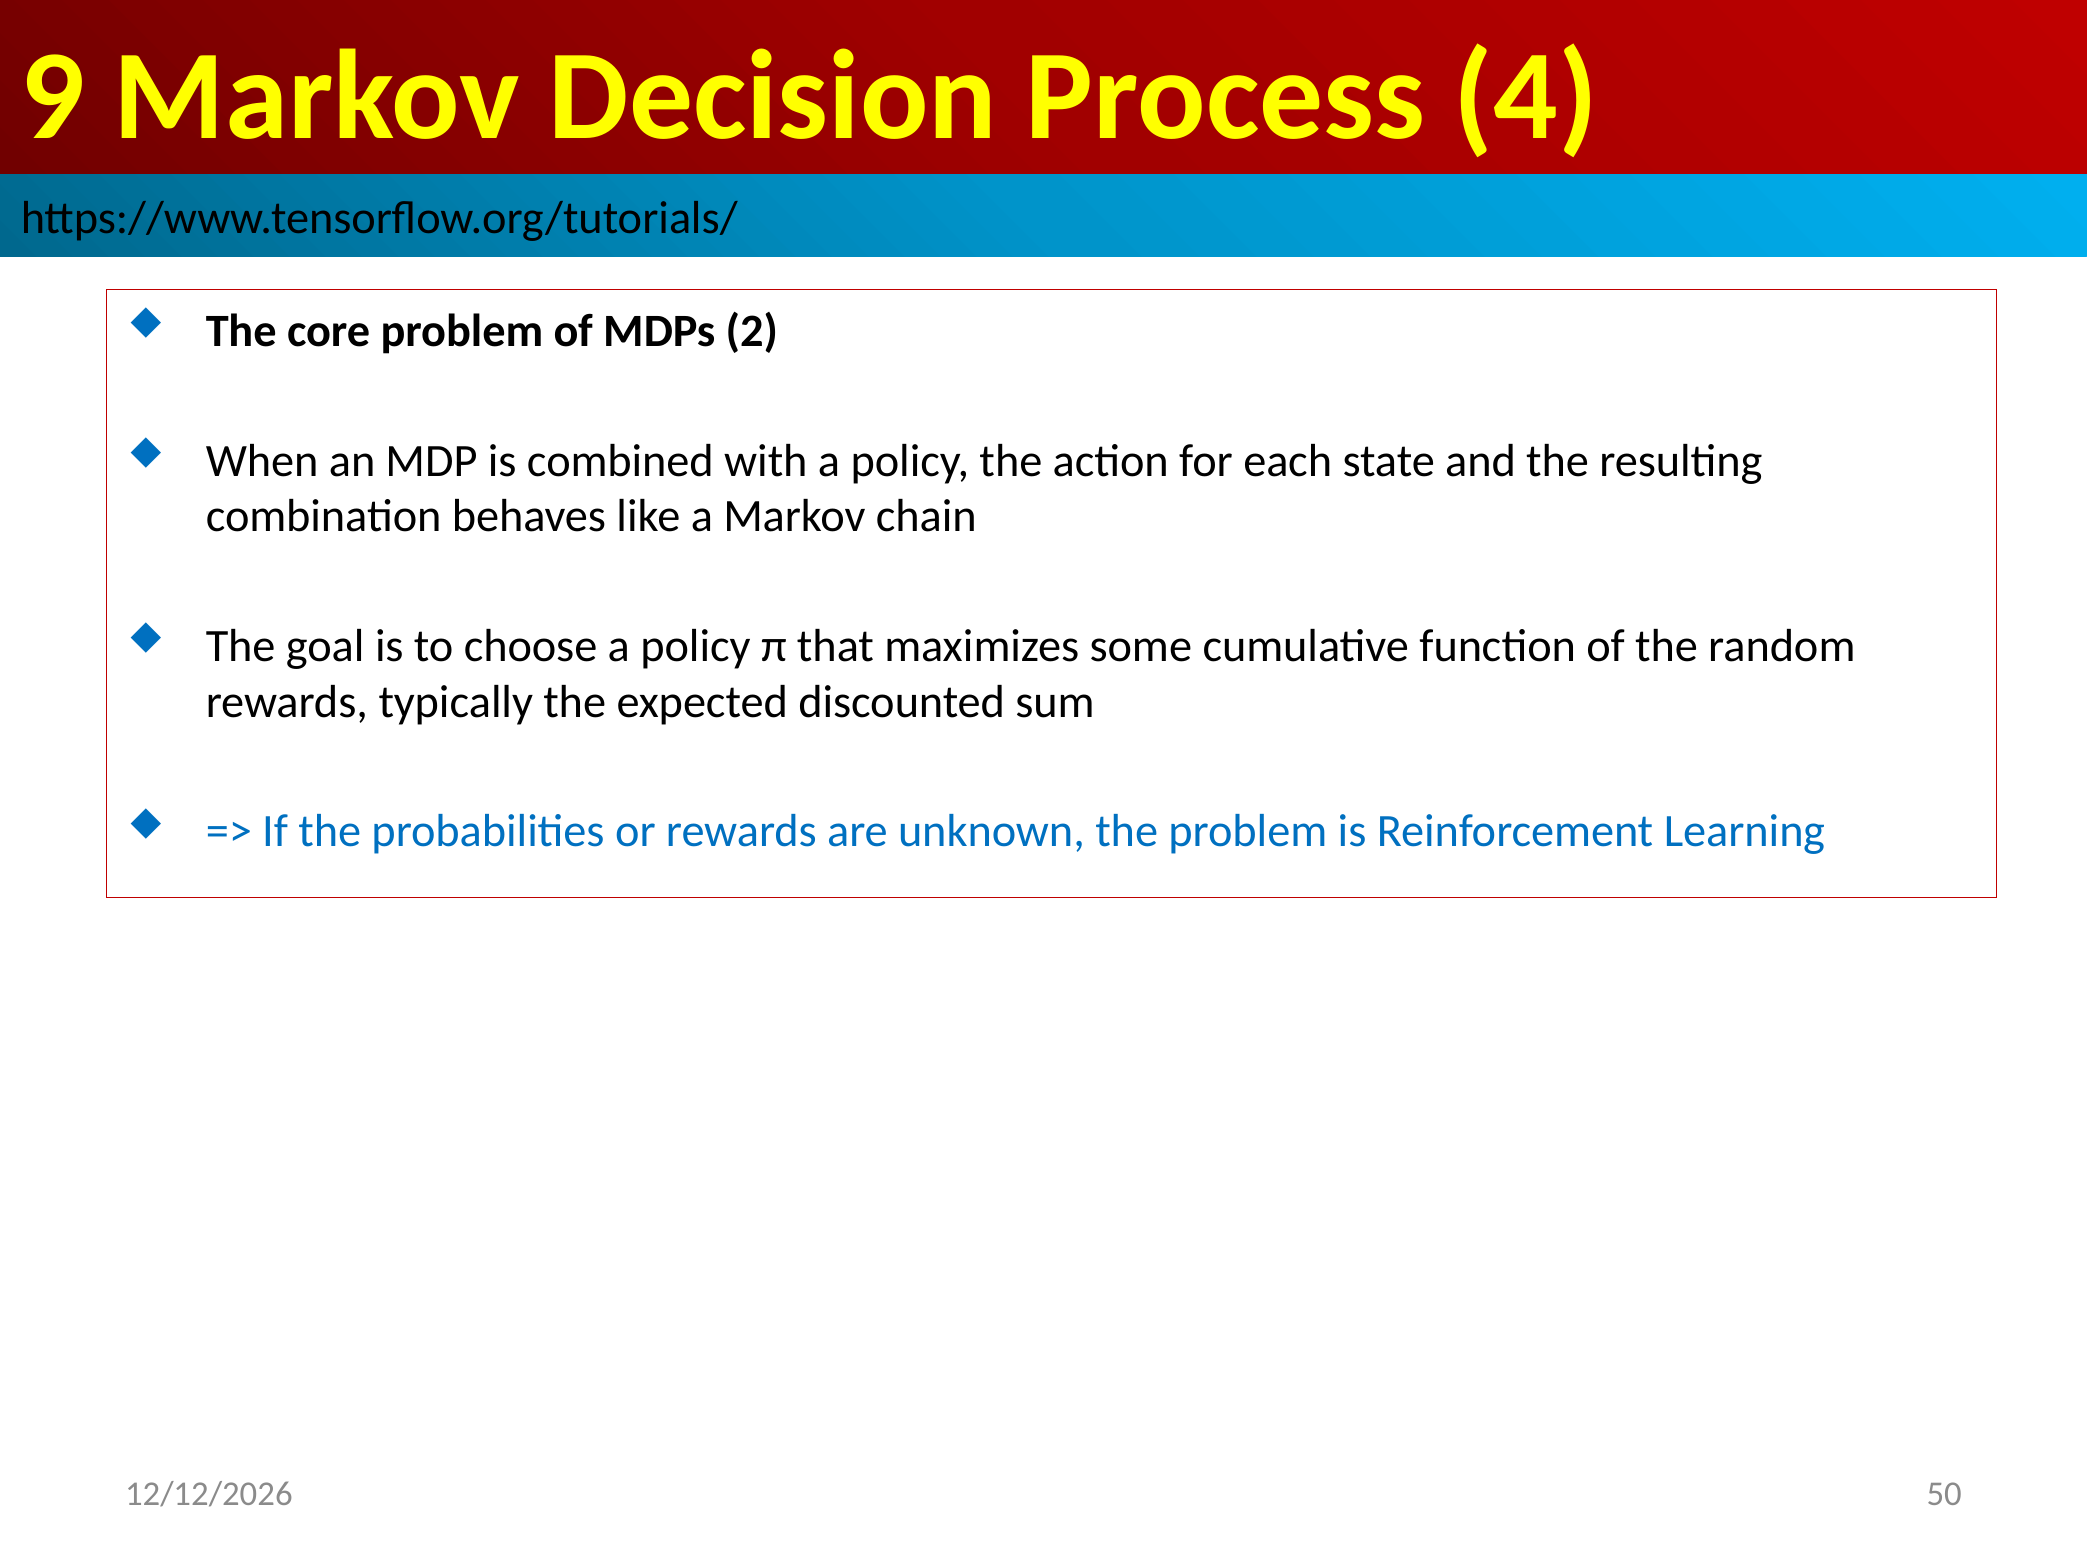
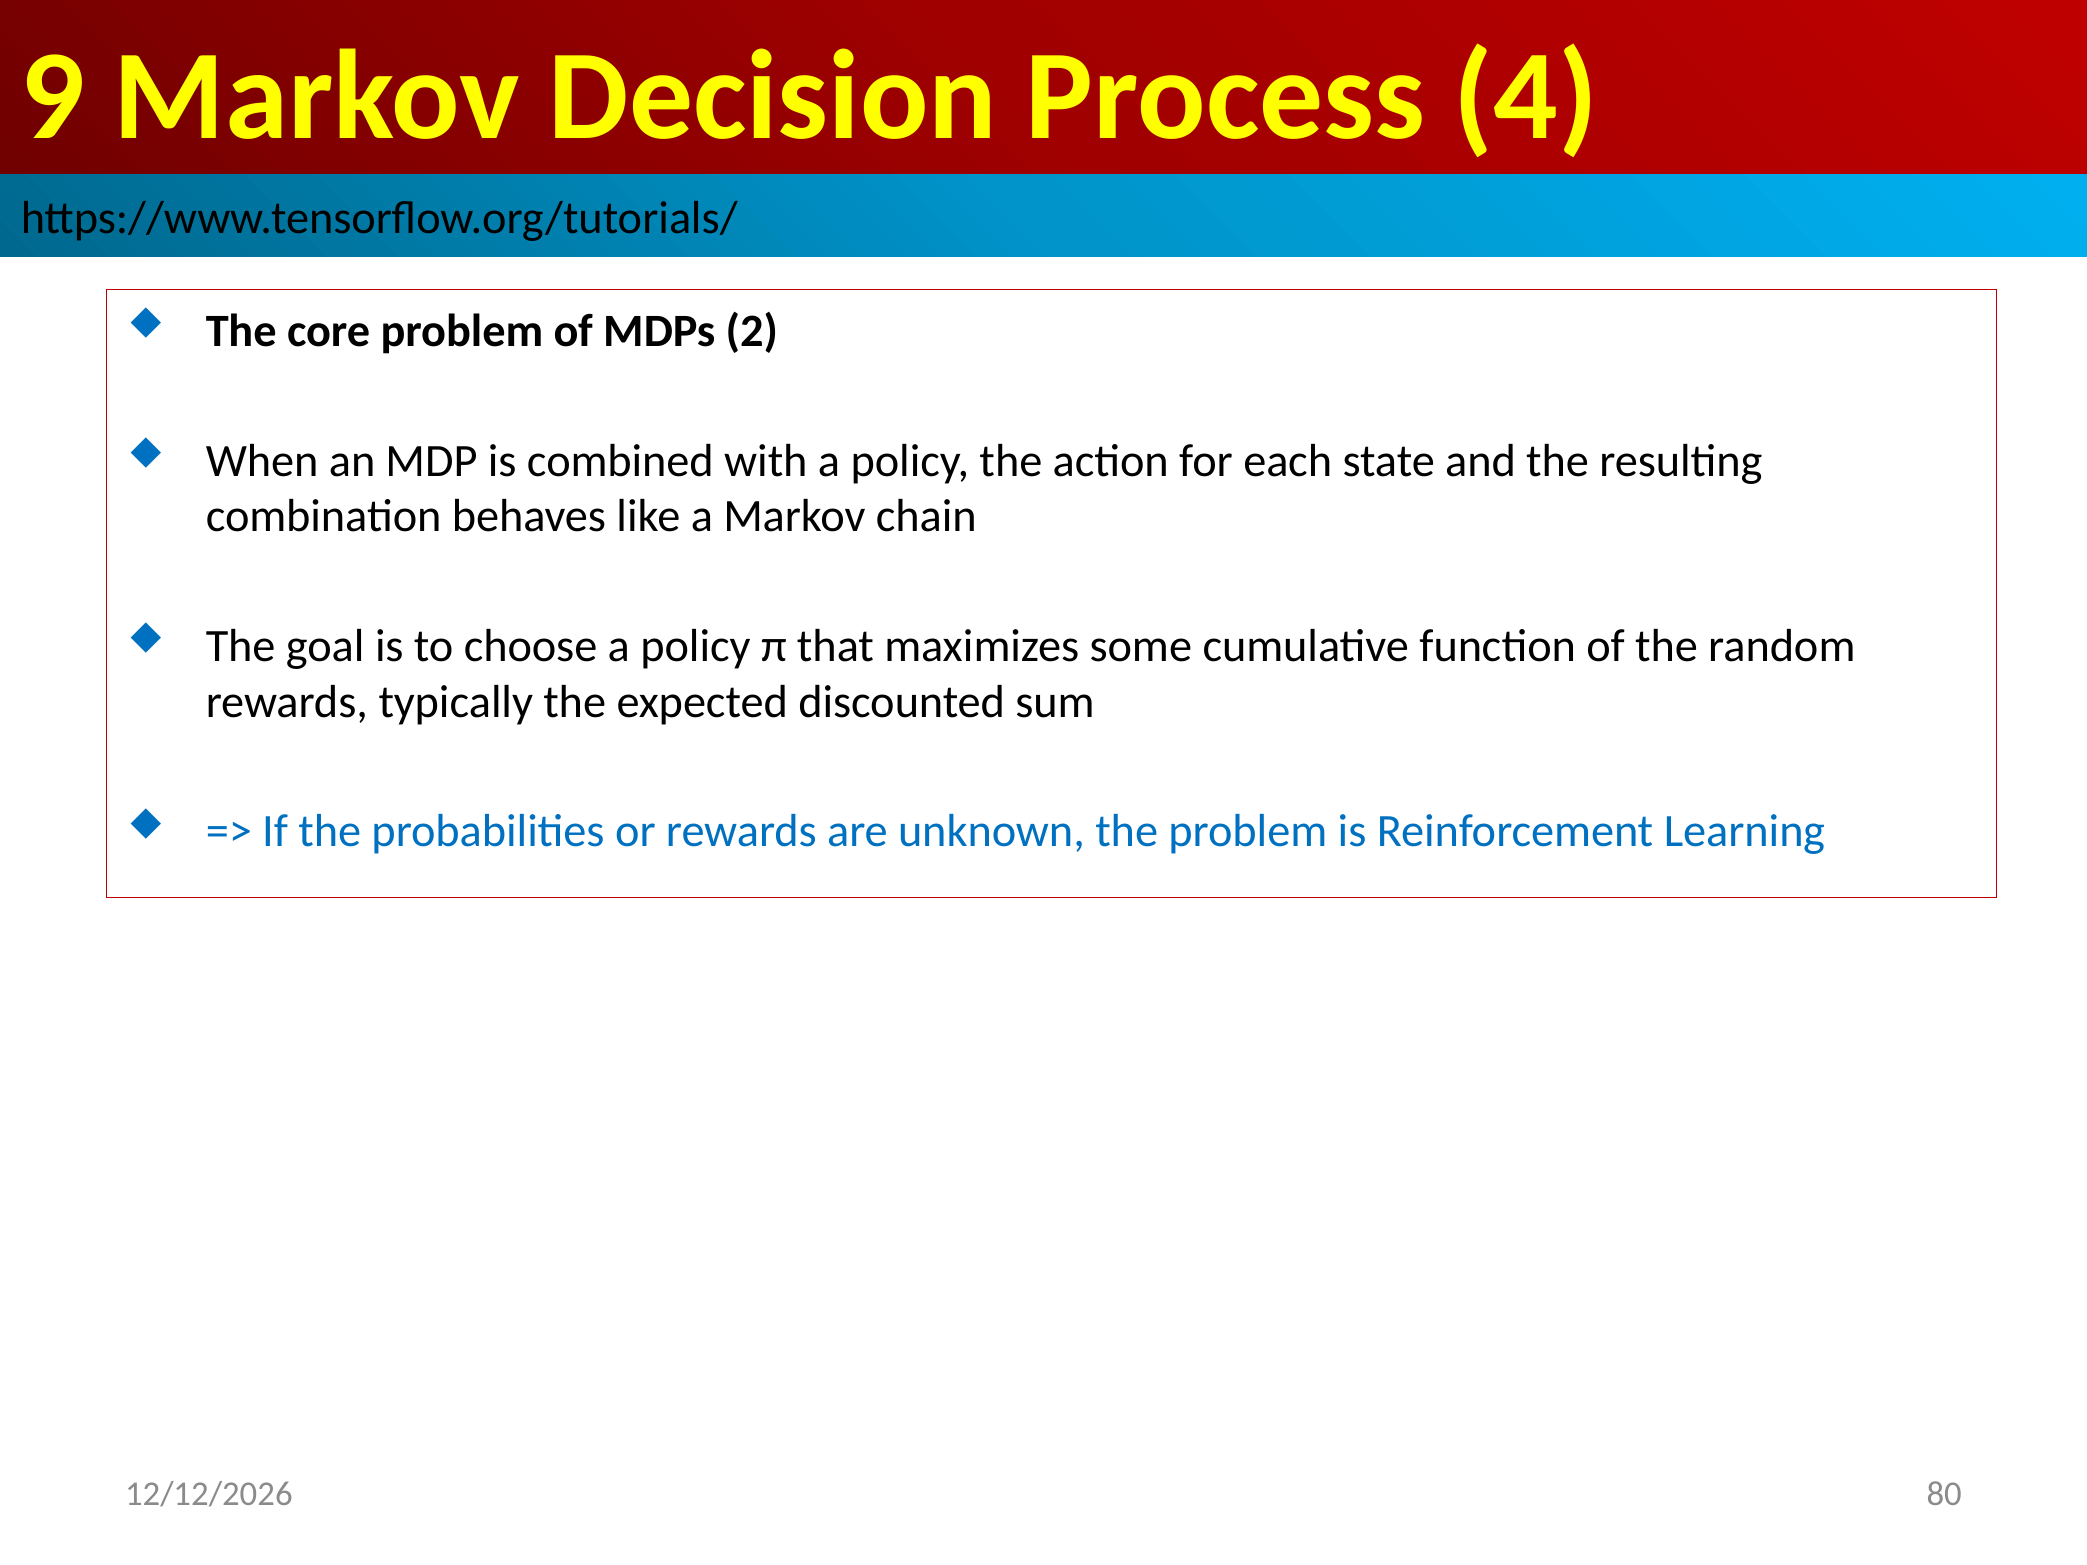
50: 50 -> 80 (1944, 1494)
